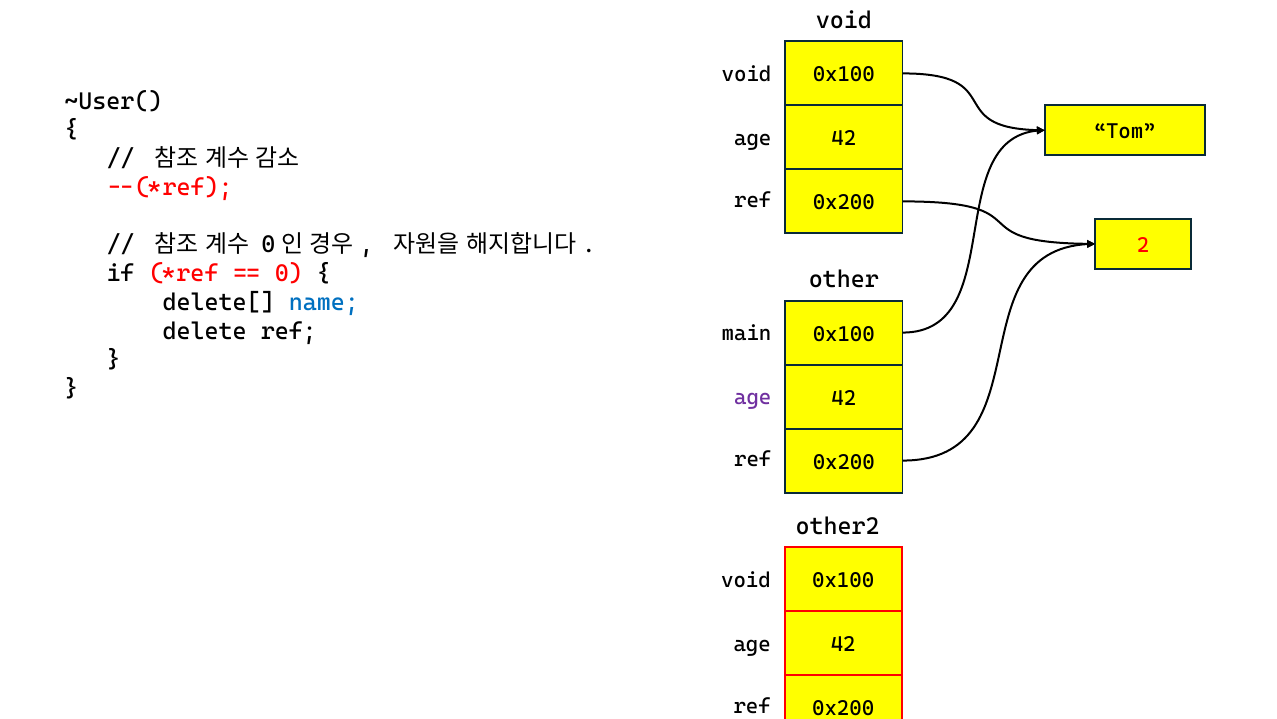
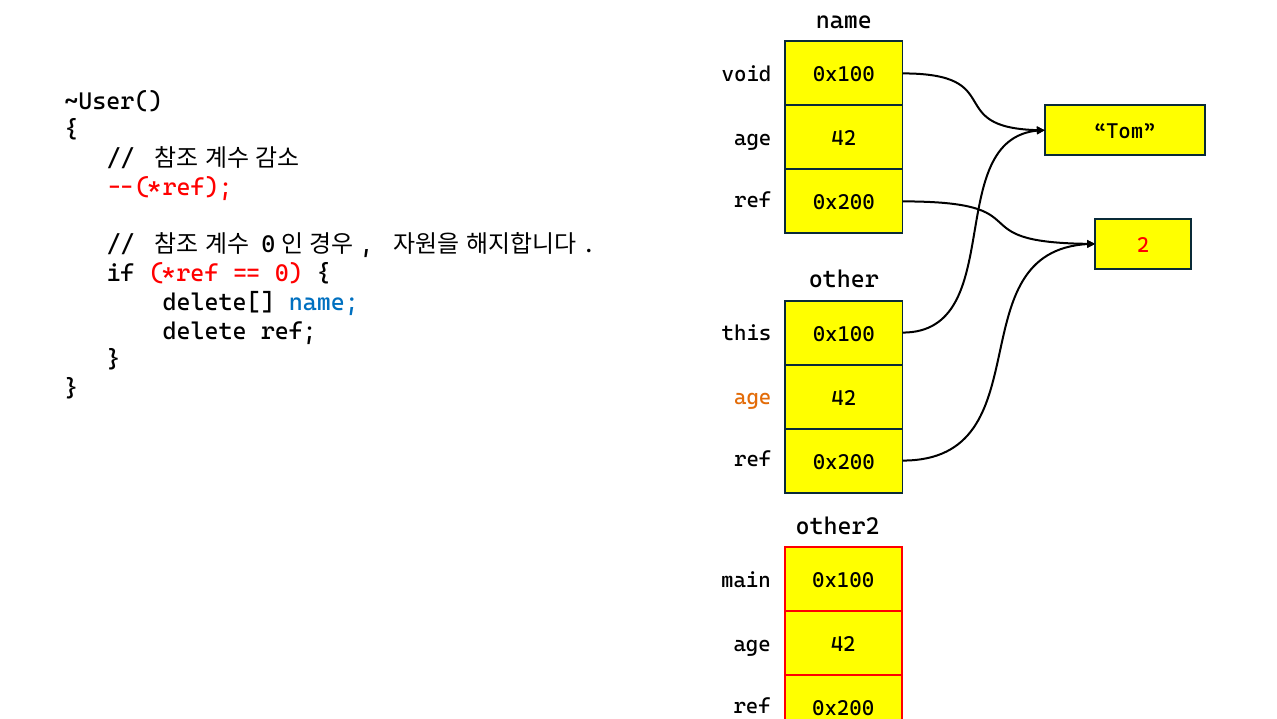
void: void -> name (844, 21)
main: main -> this (747, 334)
age colour: purple -> orange (753, 397)
void: void -> main (746, 580)
